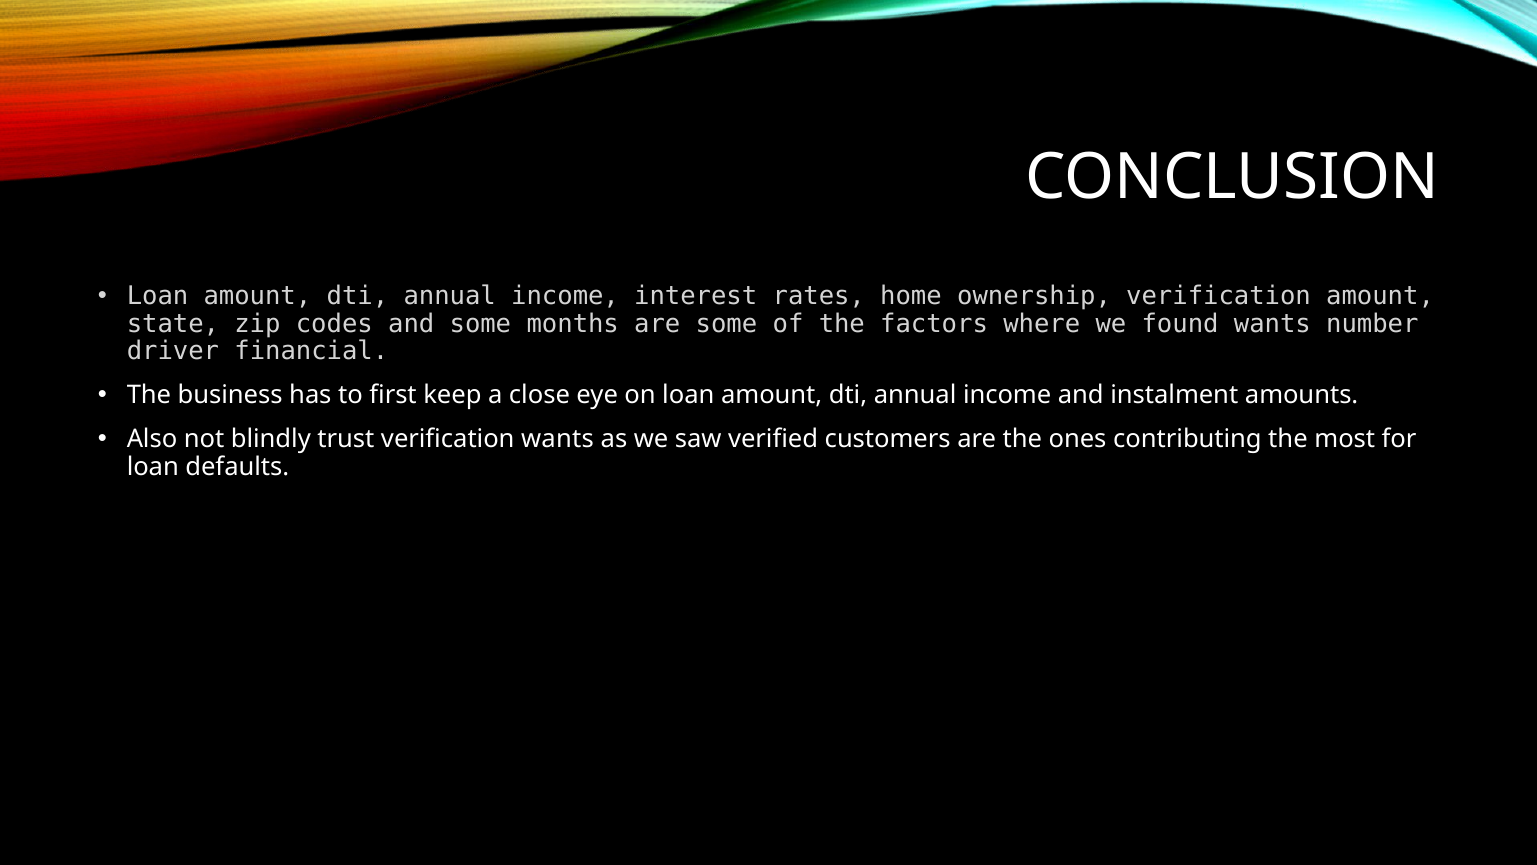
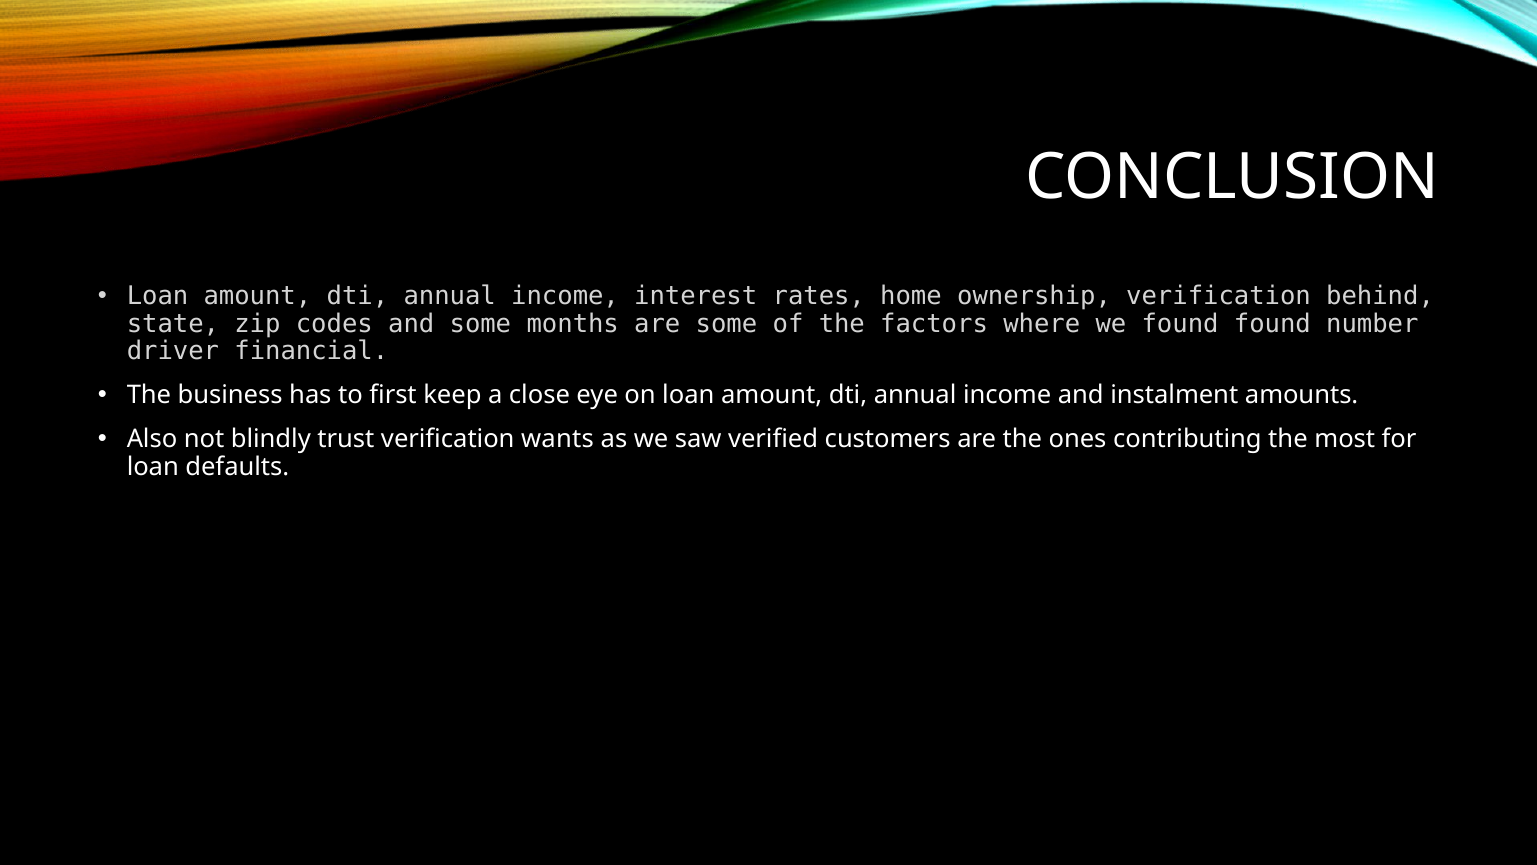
verification amount: amount -> behind (1380, 296)
found wants: wants -> found (1272, 324)
